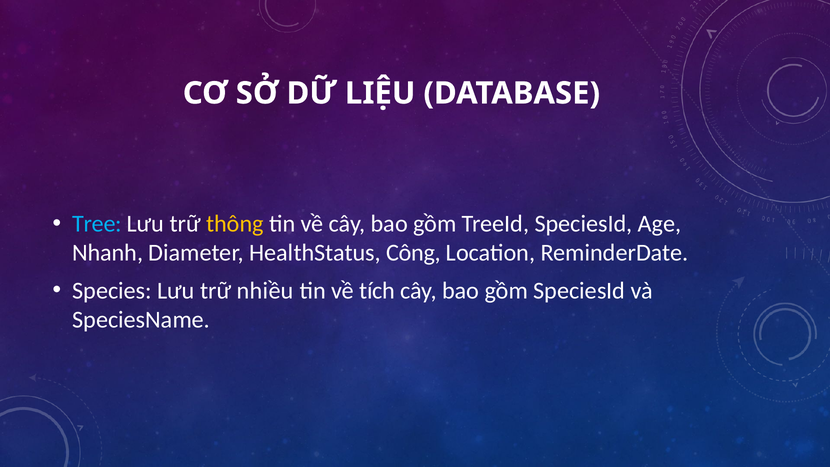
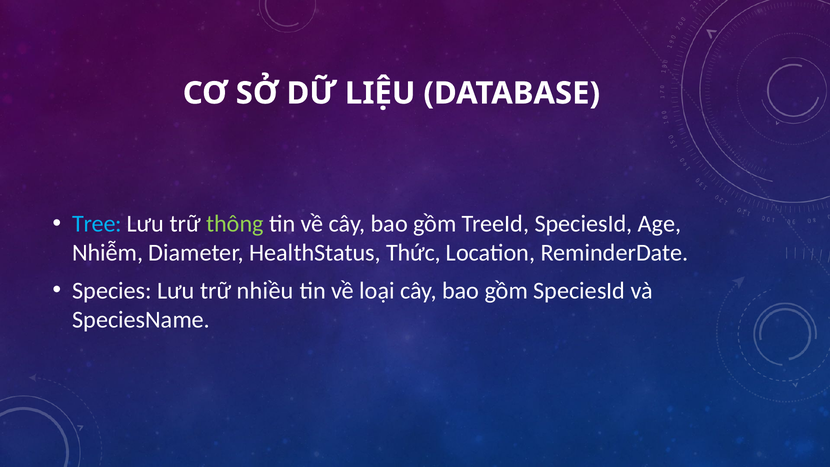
thông colour: yellow -> light green (235, 224)
Nhanh: Nhanh -> Nhiễm (108, 253)
Công: Công -> Thức (413, 253)
tích: tích -> loại (377, 291)
